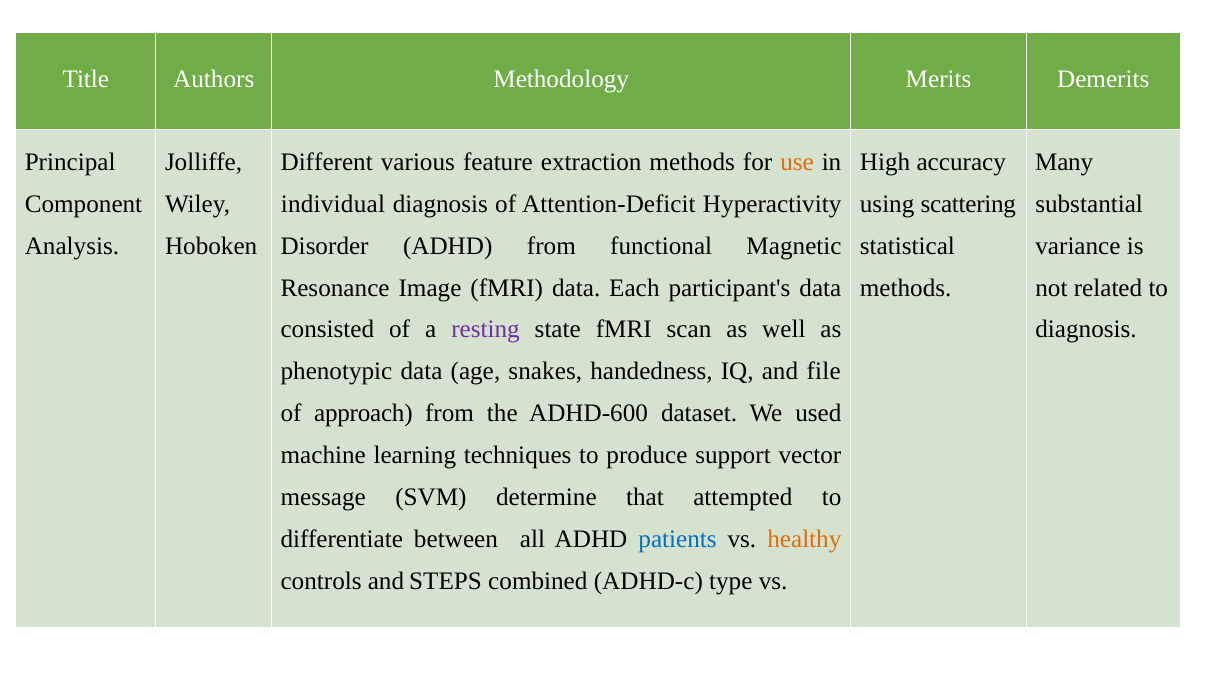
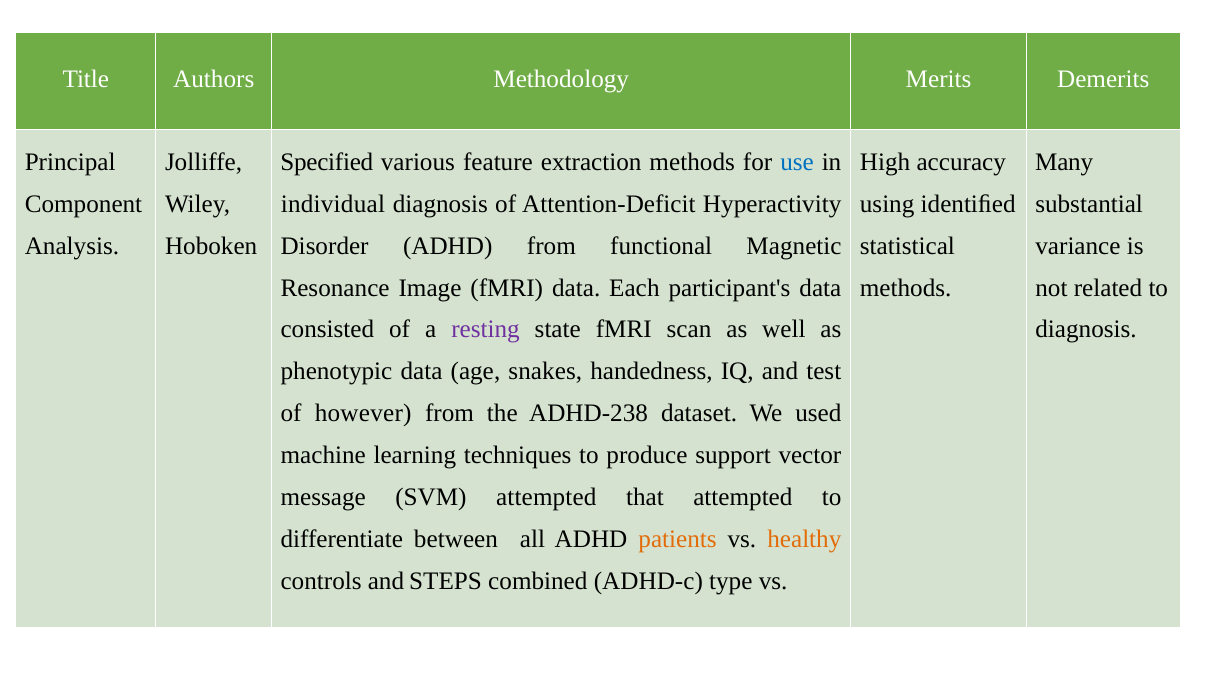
Different: Different -> Specified (327, 162)
use colour: orange -> blue (797, 162)
scattering: scattering -> identiﬁed (968, 204)
file: file -> test (824, 371)
approach: approach -> however (363, 413)
ADHD-600: ADHD-600 -> ADHD-238 (589, 413)
SVM determine: determine -> attempted (546, 497)
patients colour: blue -> orange (678, 539)
